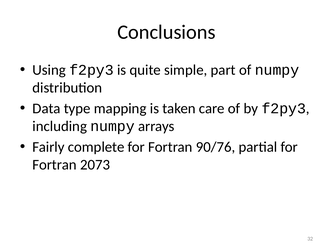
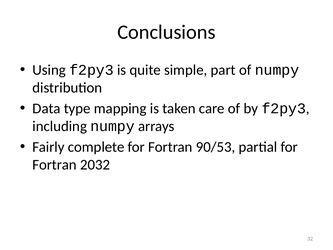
90/76: 90/76 -> 90/53 (216, 147)
2073: 2073 -> 2032 (95, 165)
